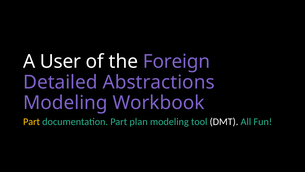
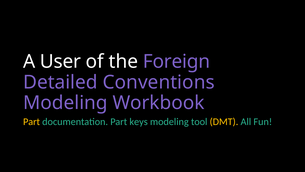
Abstractions: Abstractions -> Conventions (159, 82)
plan: plan -> keys (139, 121)
DMT colour: white -> yellow (224, 121)
